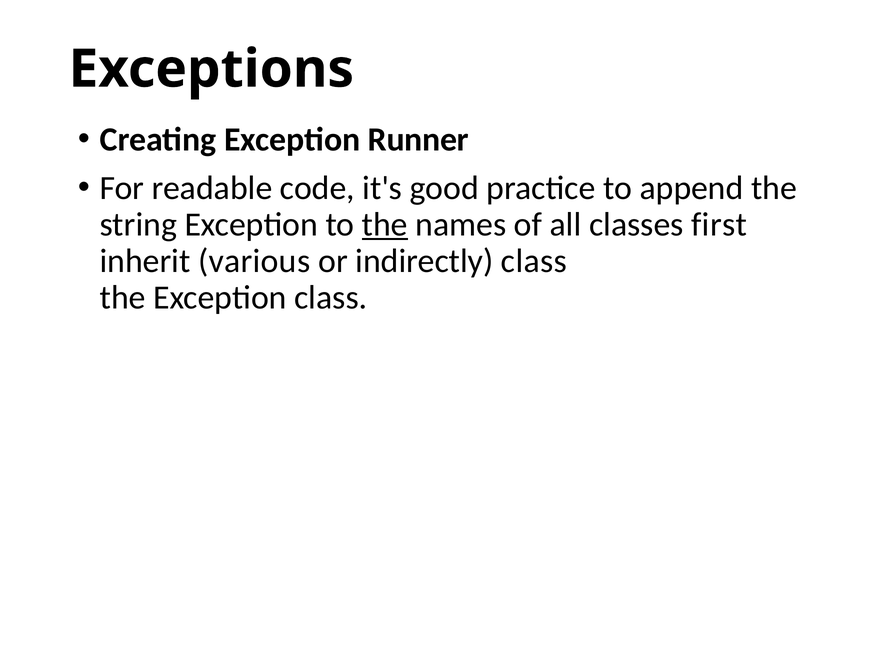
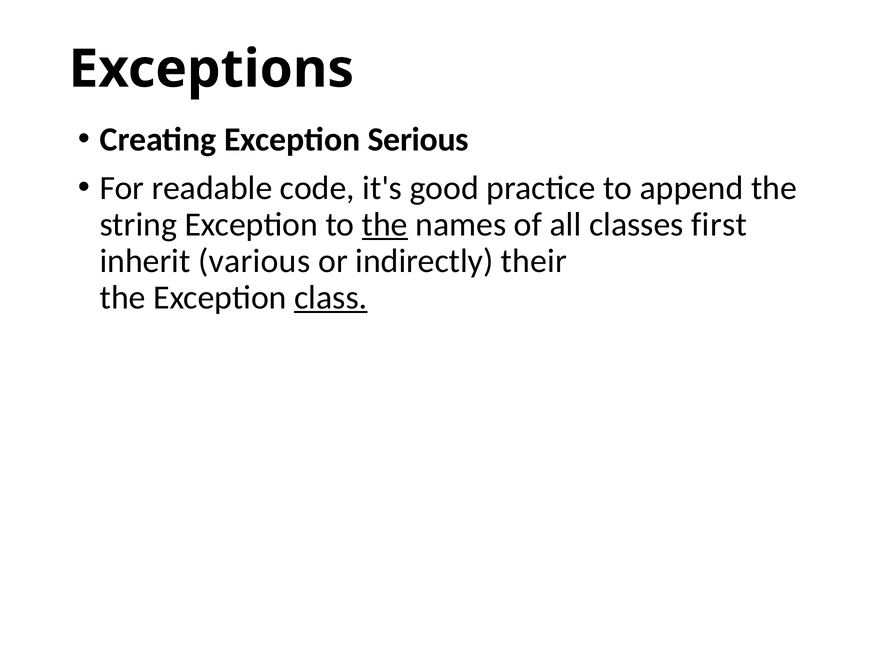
Runner: Runner -> Serious (418, 139)
indirectly class: class -> their (534, 261)
class underline: none -> present (331, 297)
